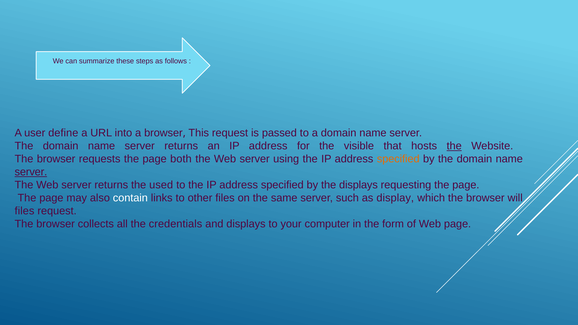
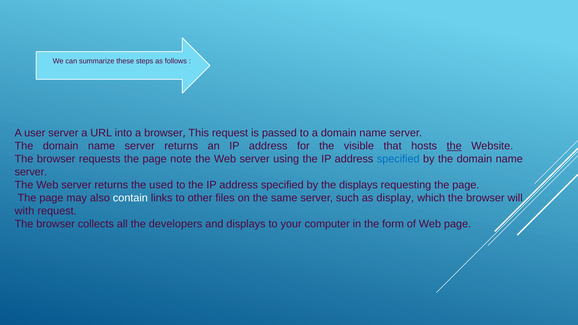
user define: define -> server (63, 133)
both: both -> note (181, 159)
specified colour: orange -> blue (398, 159)
server underline: present -> none (31, 172)
files: files -> with (24, 211)
credentials: credentials -> developers (176, 224)
